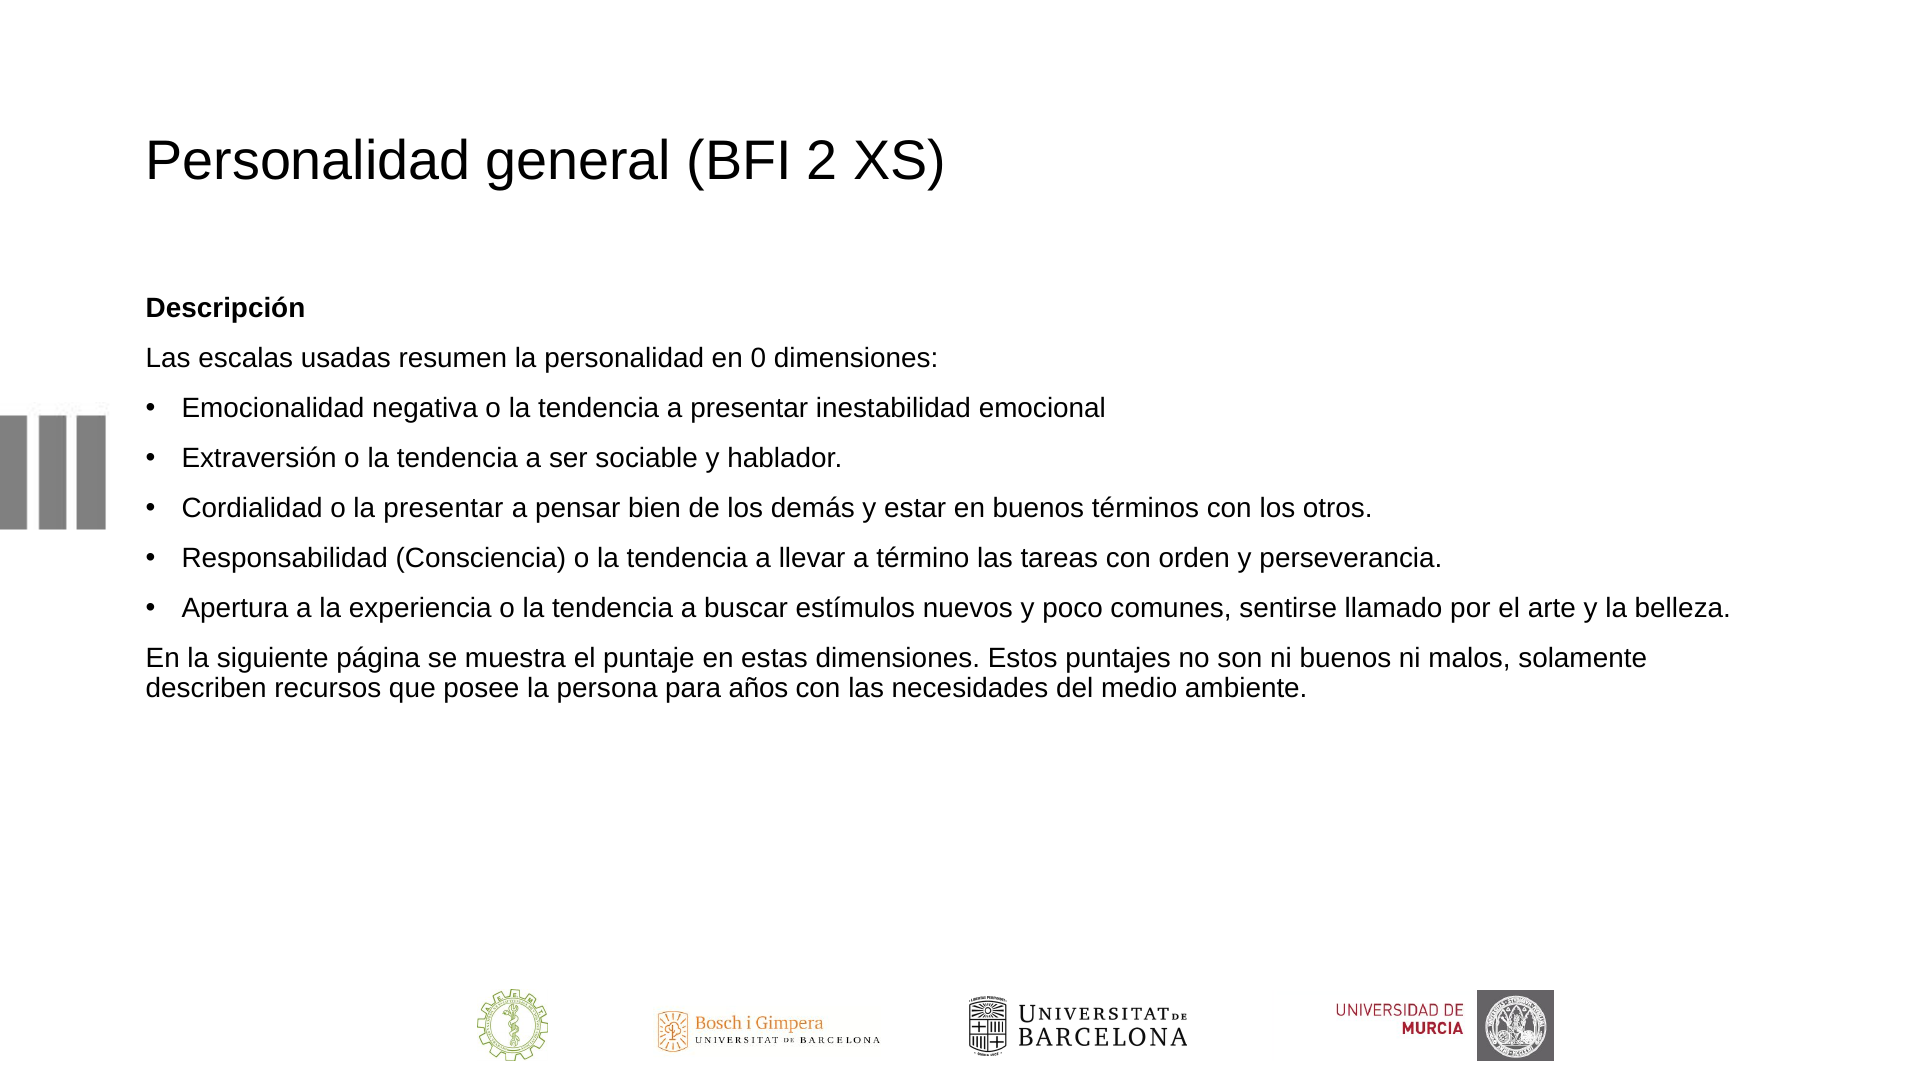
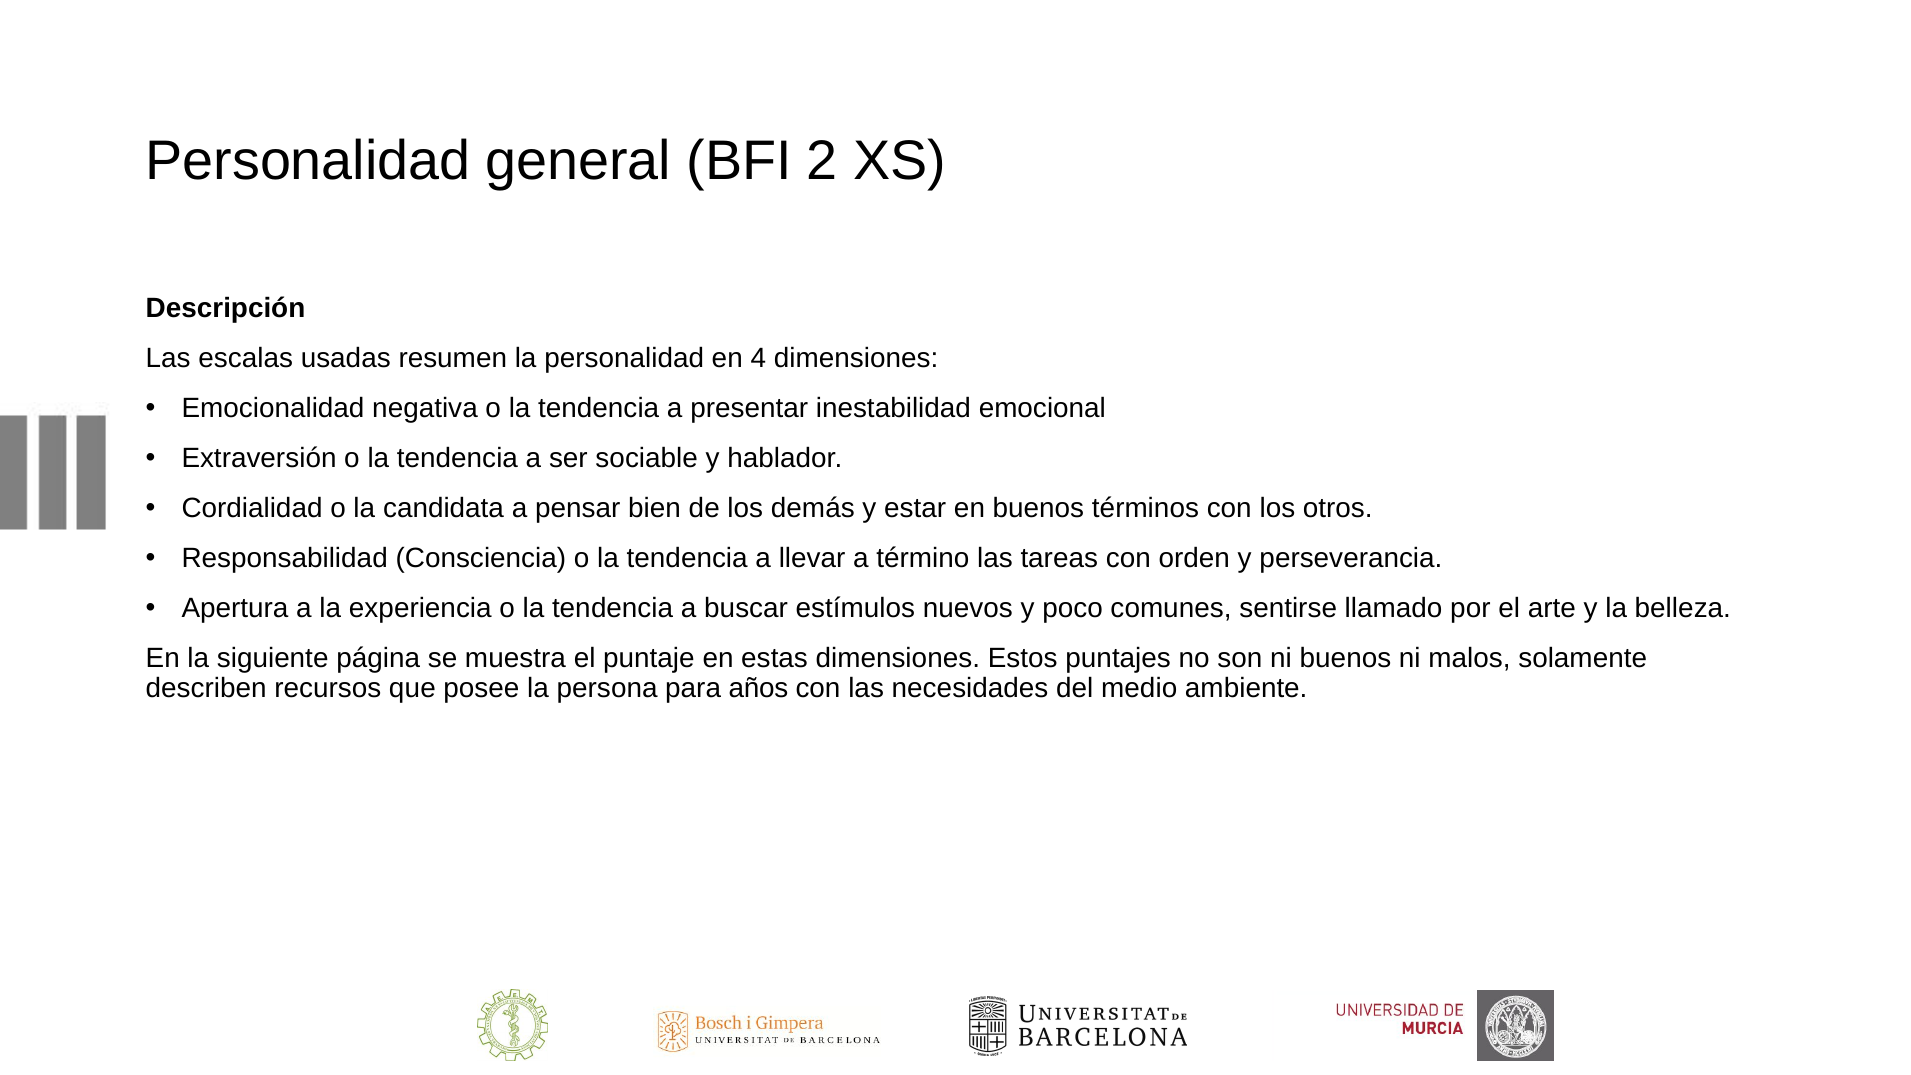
0: 0 -> 4 (758, 358)
la presentar: presentar -> candidata (444, 508)
